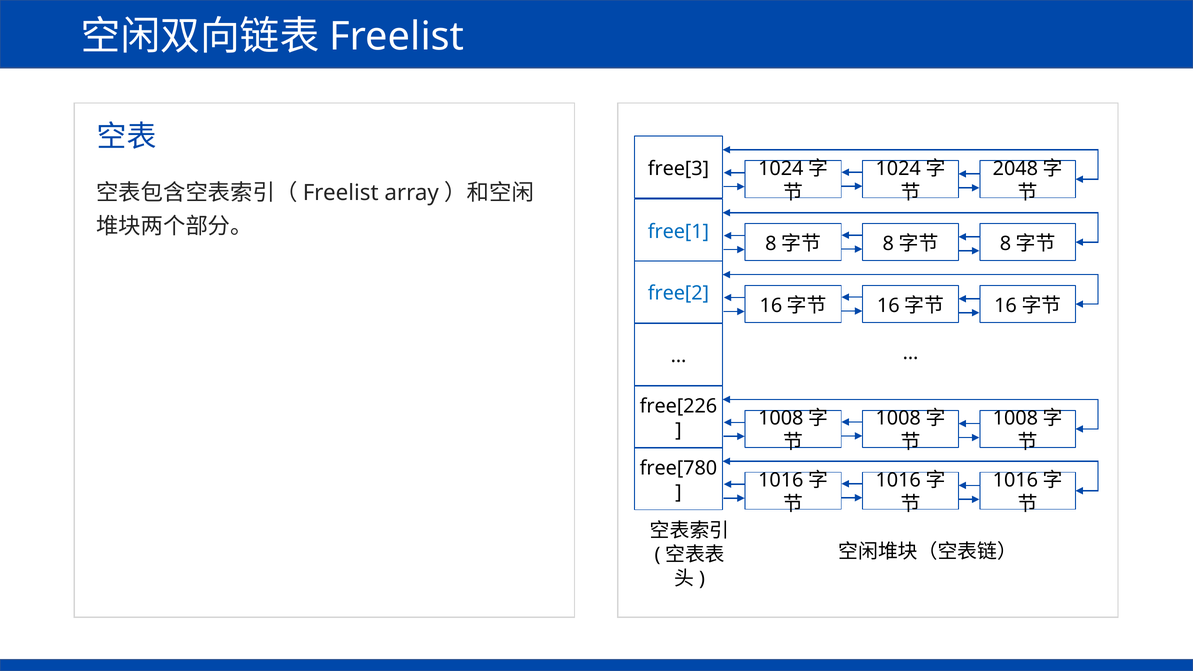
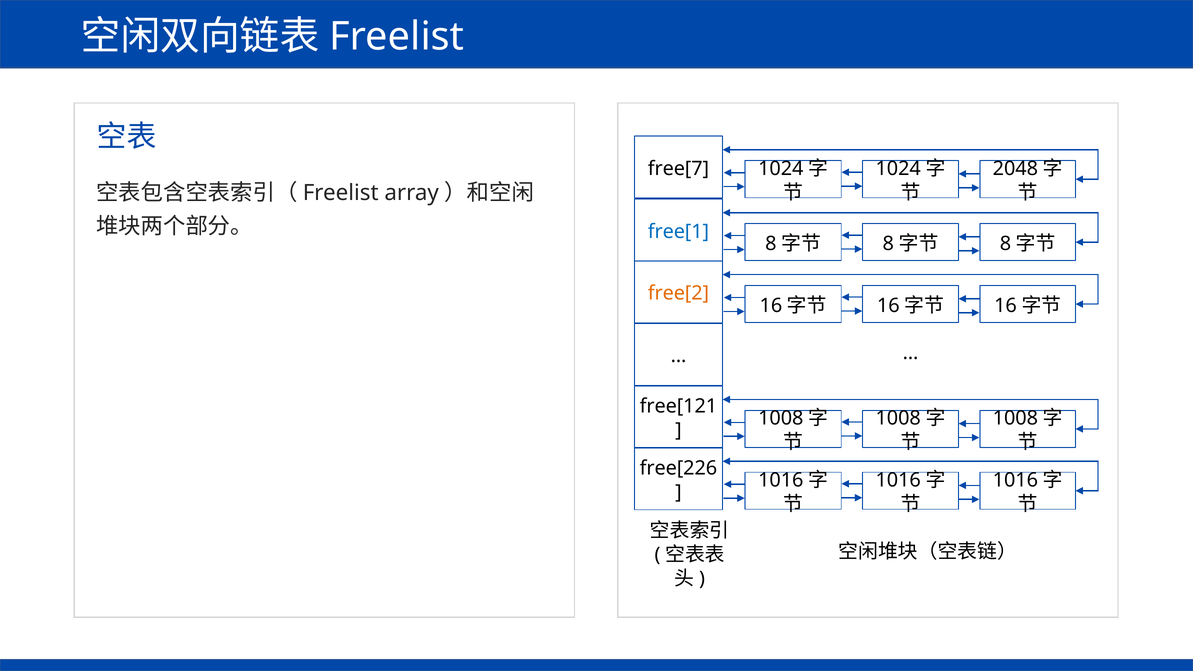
free[3: free[3 -> free[7 (678, 169)
free[2 colour: blue -> orange (678, 293)
free[226: free[226 -> free[121 (678, 406)
free[780: free[780 -> free[226 (678, 468)
